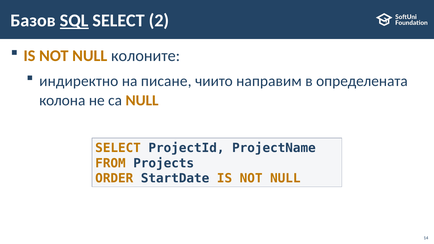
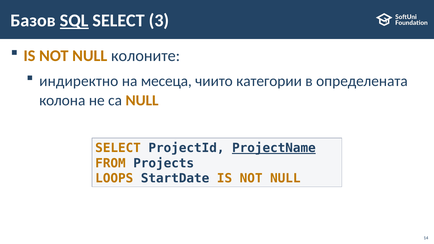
2: 2 -> 3 (159, 21)
писане: писане -> месеца (166, 81)
направим: направим -> категории (269, 81)
ProjectName underline: none -> present (274, 148)
ORDER: ORDER -> LOOPS (114, 179)
